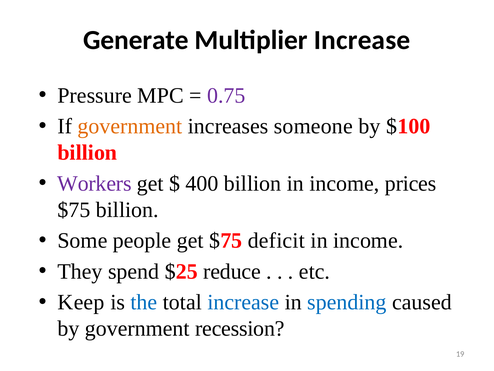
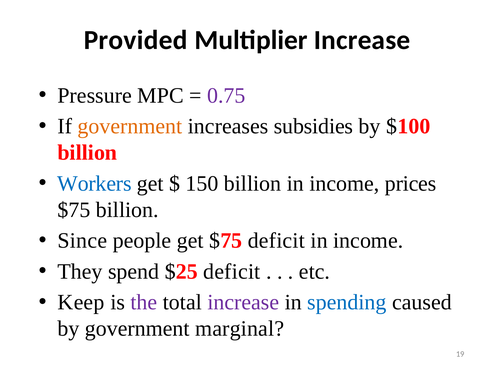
Generate: Generate -> Provided (136, 40)
someone: someone -> subsidies (313, 126)
Workers colour: purple -> blue (94, 183)
400: 400 -> 150 (202, 183)
Some: Some -> Since (82, 240)
$25 reduce: reduce -> deficit (232, 271)
the colour: blue -> purple (144, 302)
increase colour: blue -> purple (243, 302)
recession: recession -> marginal (240, 328)
